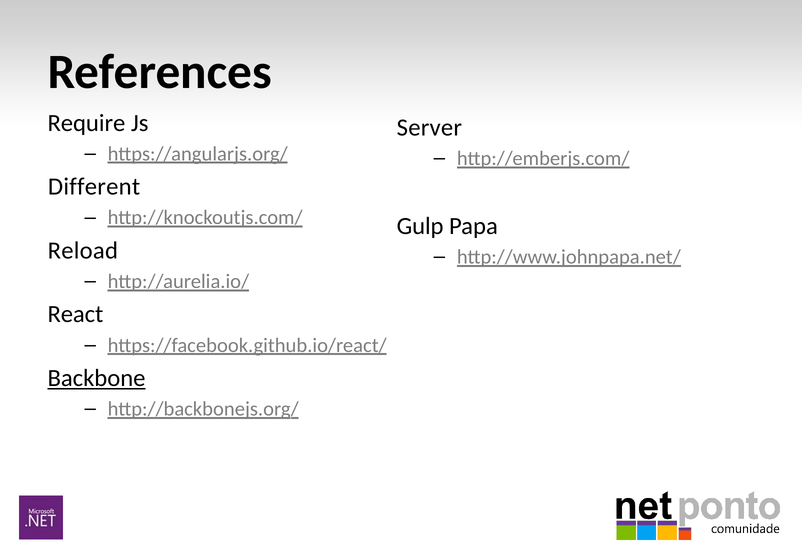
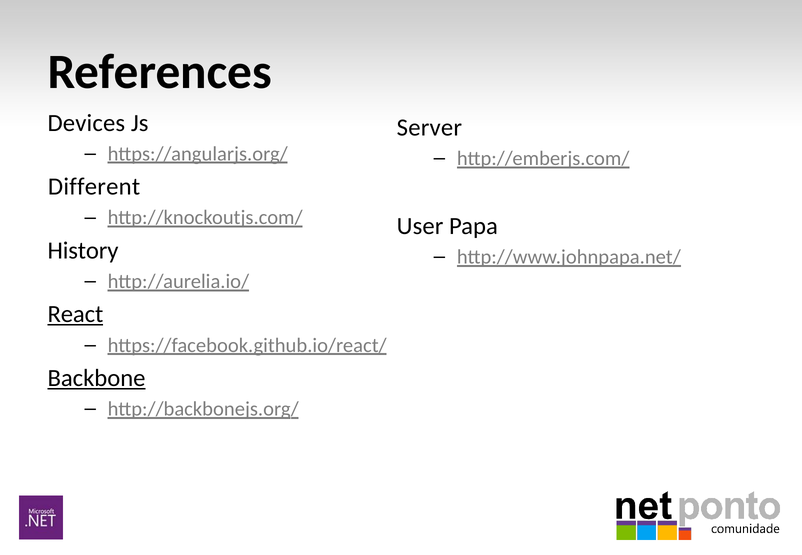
Require: Require -> Devices (86, 123)
Gulp: Gulp -> User (420, 226)
Reload: Reload -> History (83, 251)
React underline: none -> present (75, 314)
